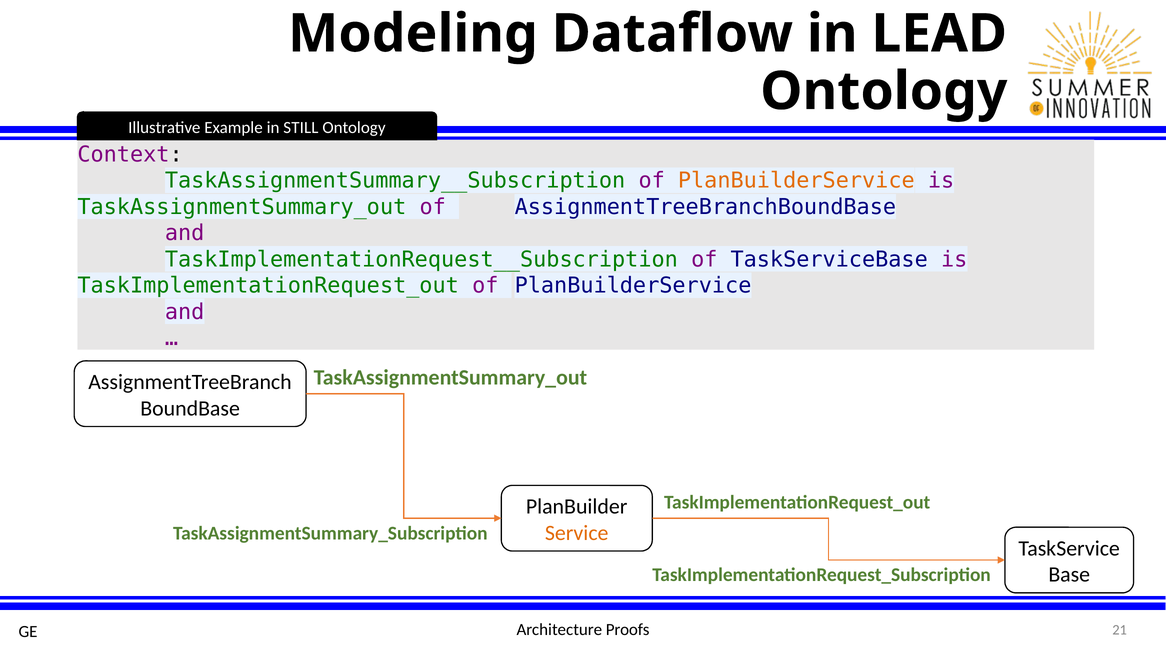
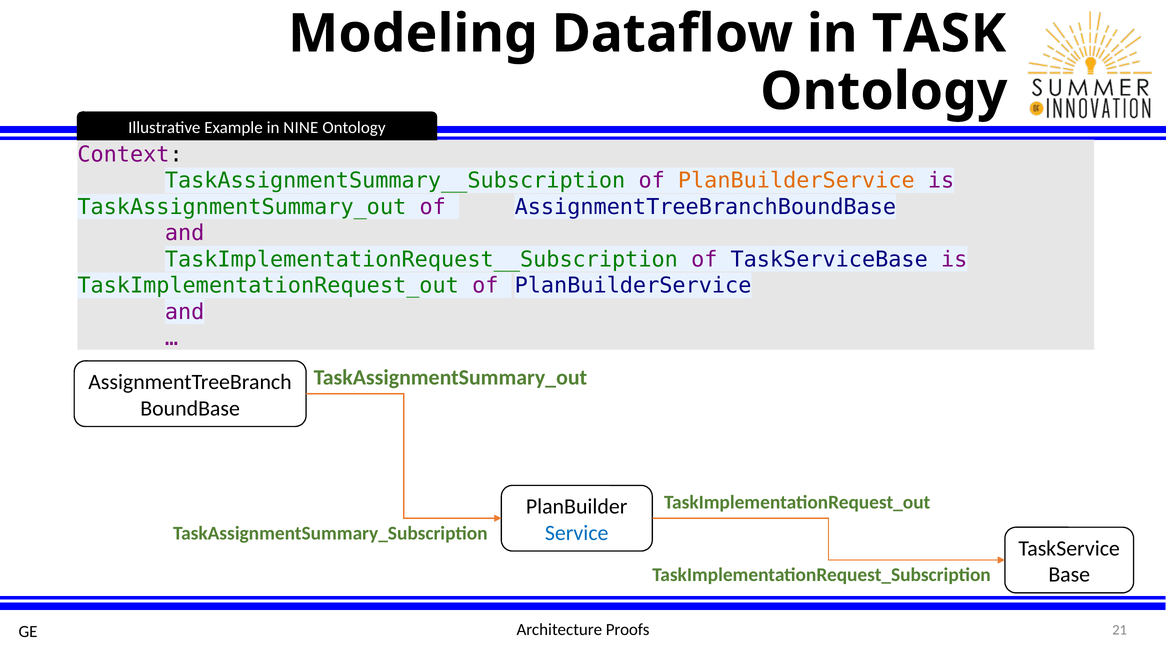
LEAD: LEAD -> TASK (939, 34)
STILL: STILL -> NINE (301, 128)
Service colour: orange -> blue (577, 533)
